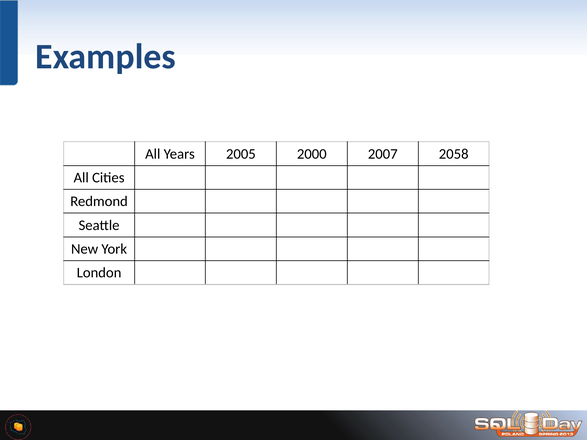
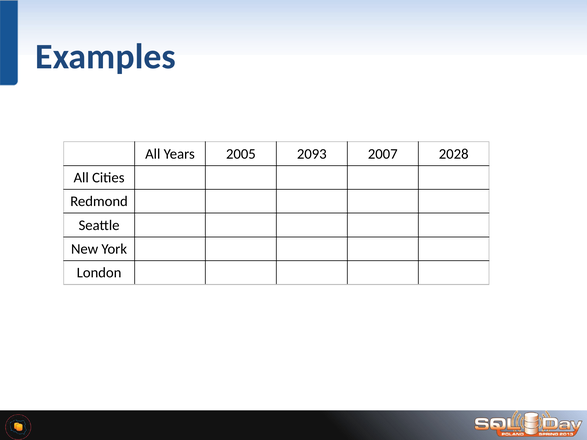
2000: 2000 -> 2093 (312, 154)
2058: 2058 -> 2028 (454, 154)
